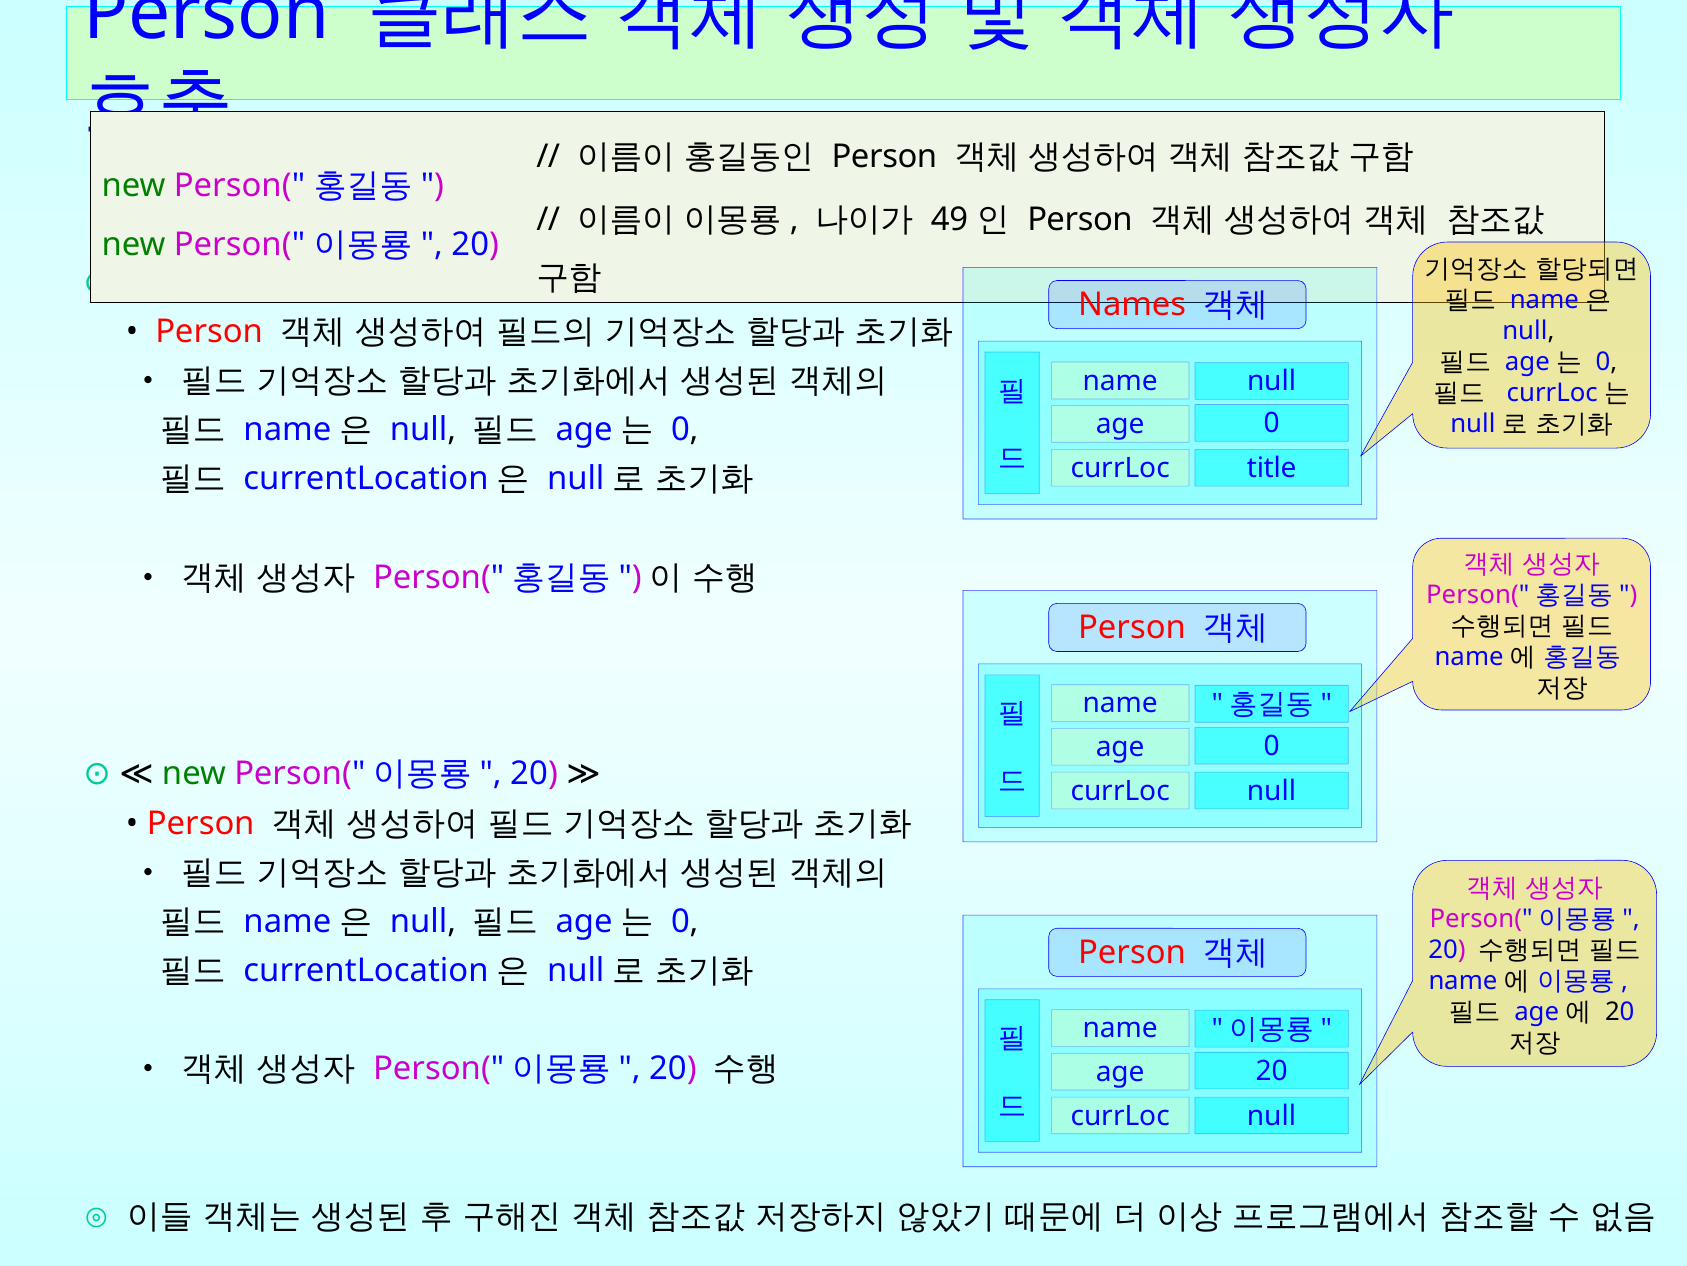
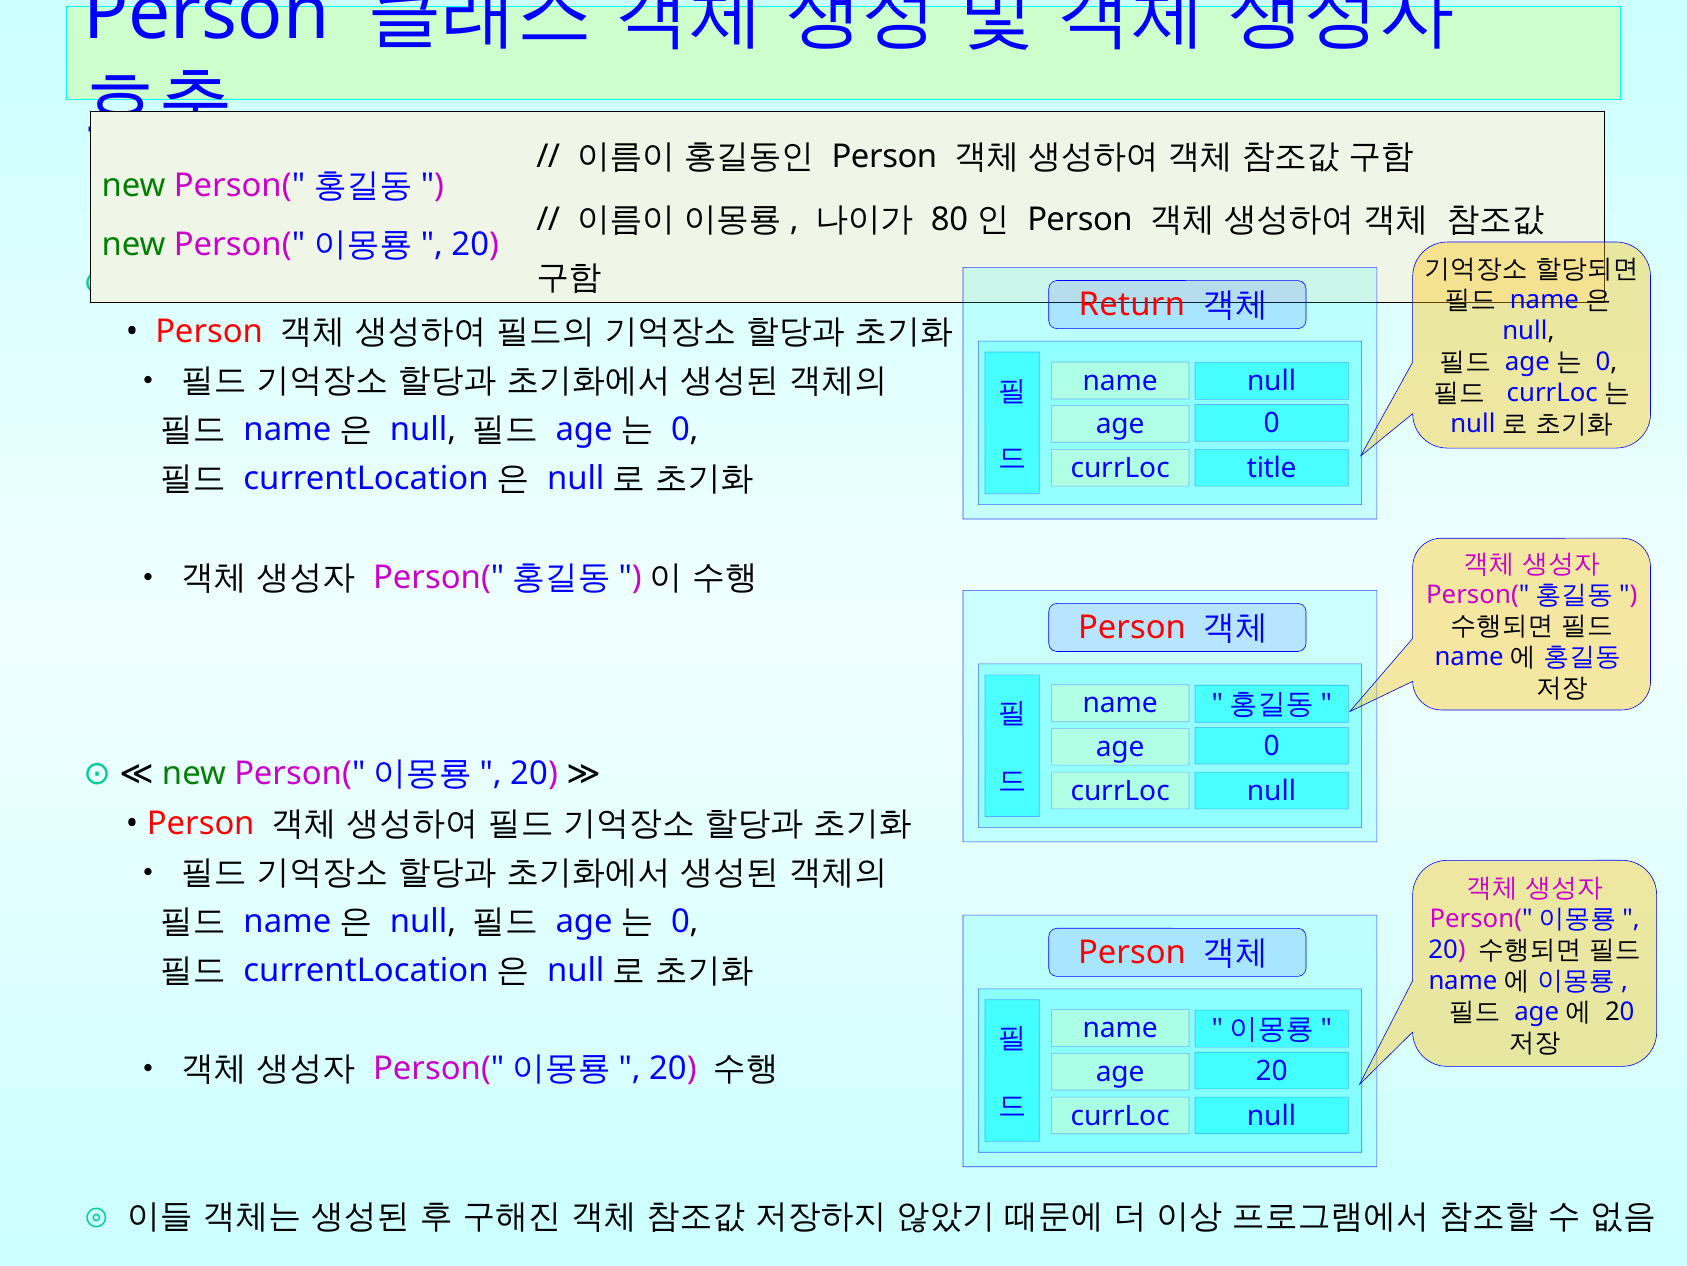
49: 49 -> 80 (949, 219)
Names: Names -> Return (1132, 305)
